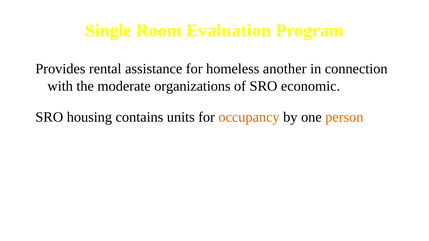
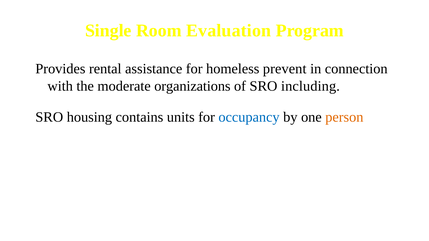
another: another -> prevent (285, 69)
economic: economic -> including (310, 86)
occupancy colour: orange -> blue (249, 117)
